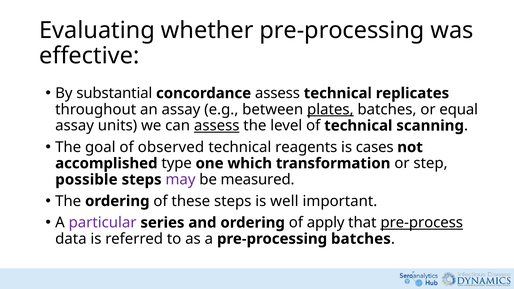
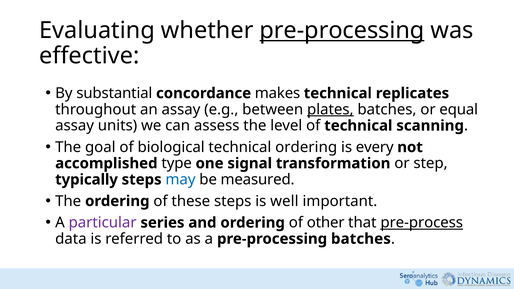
pre-processing underline: none -> present (342, 30)
concordance assess: assess -> makes (278, 93)
assess underline: present -> none (217, 126)
observed: observed -> biological (171, 147)
technical reagents: reagents -> ordering (306, 147)
cases: cases -> every (375, 147)
which: which -> signal (250, 163)
possible: possible -> typically (87, 180)
may colour: purple -> blue (180, 180)
apply: apply -> other (326, 223)
